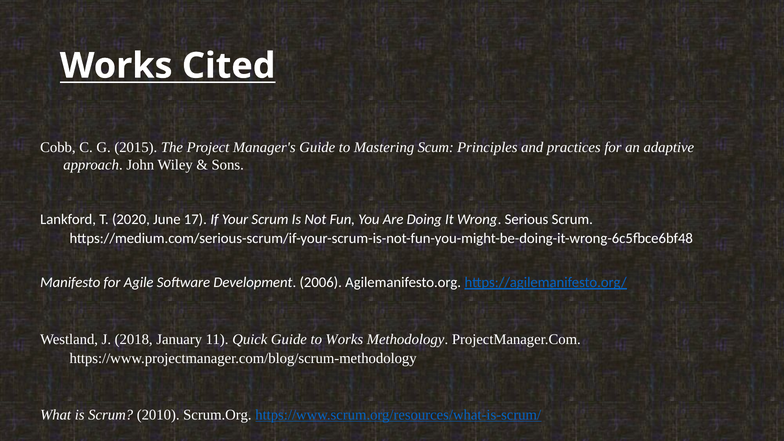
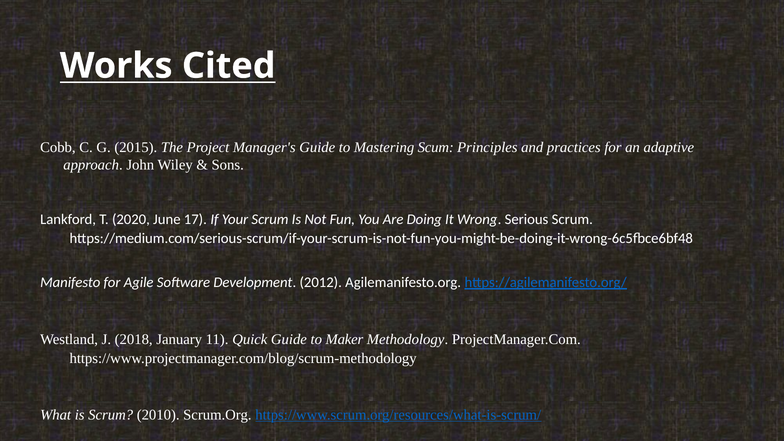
2006: 2006 -> 2012 (321, 282)
to Works: Works -> Maker (344, 339)
